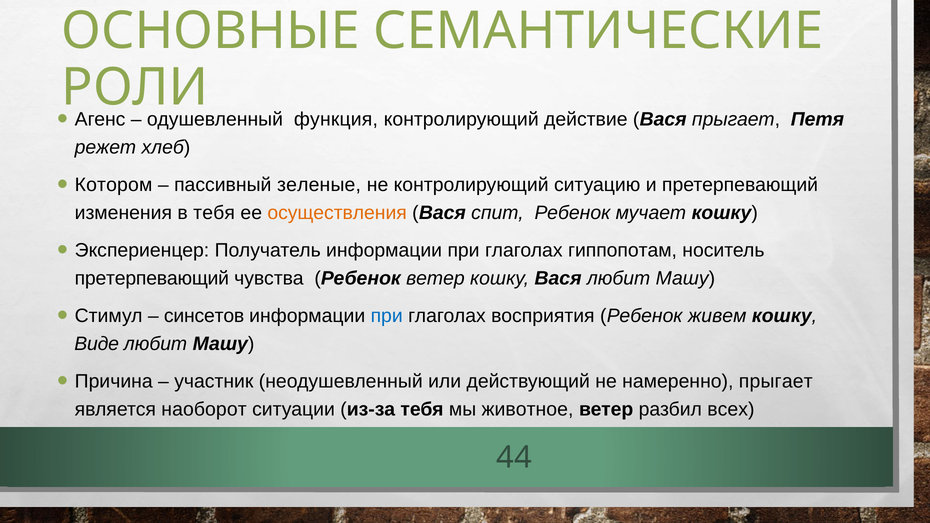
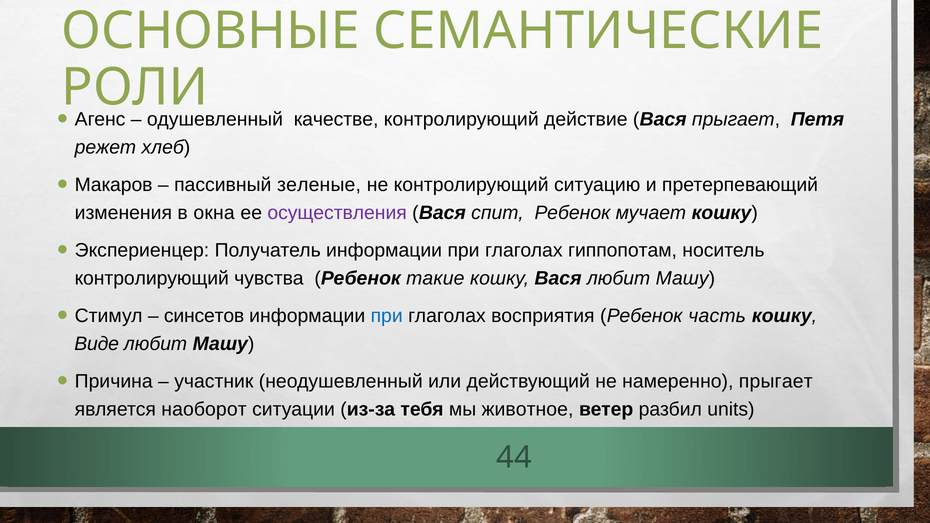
функция: функция -> качестве (336, 119)
Котором: Котором -> Макаров (114, 185)
в тебя: тебя -> окна (214, 213)
осуществления colour: orange -> purple (337, 213)
претерпевающий: претерпевающий -> контролирующий (152, 278)
Ребенок ветер: ветер -> такие (435, 278)
живем: живем -> часть (717, 316)
всех: всех -> units (731, 409)
